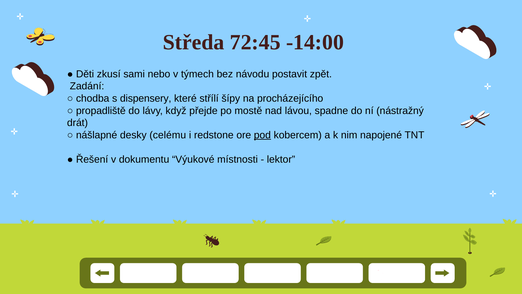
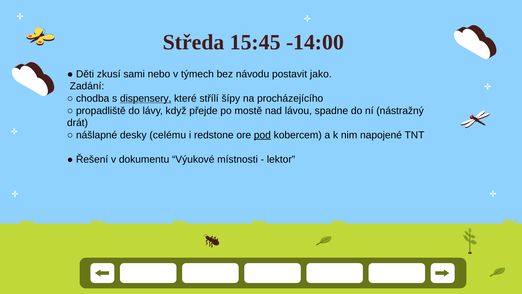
72:45: 72:45 -> 15:45 (255, 42)
zpět: zpět -> jako (321, 74)
dispensery underline: none -> present (146, 98)
